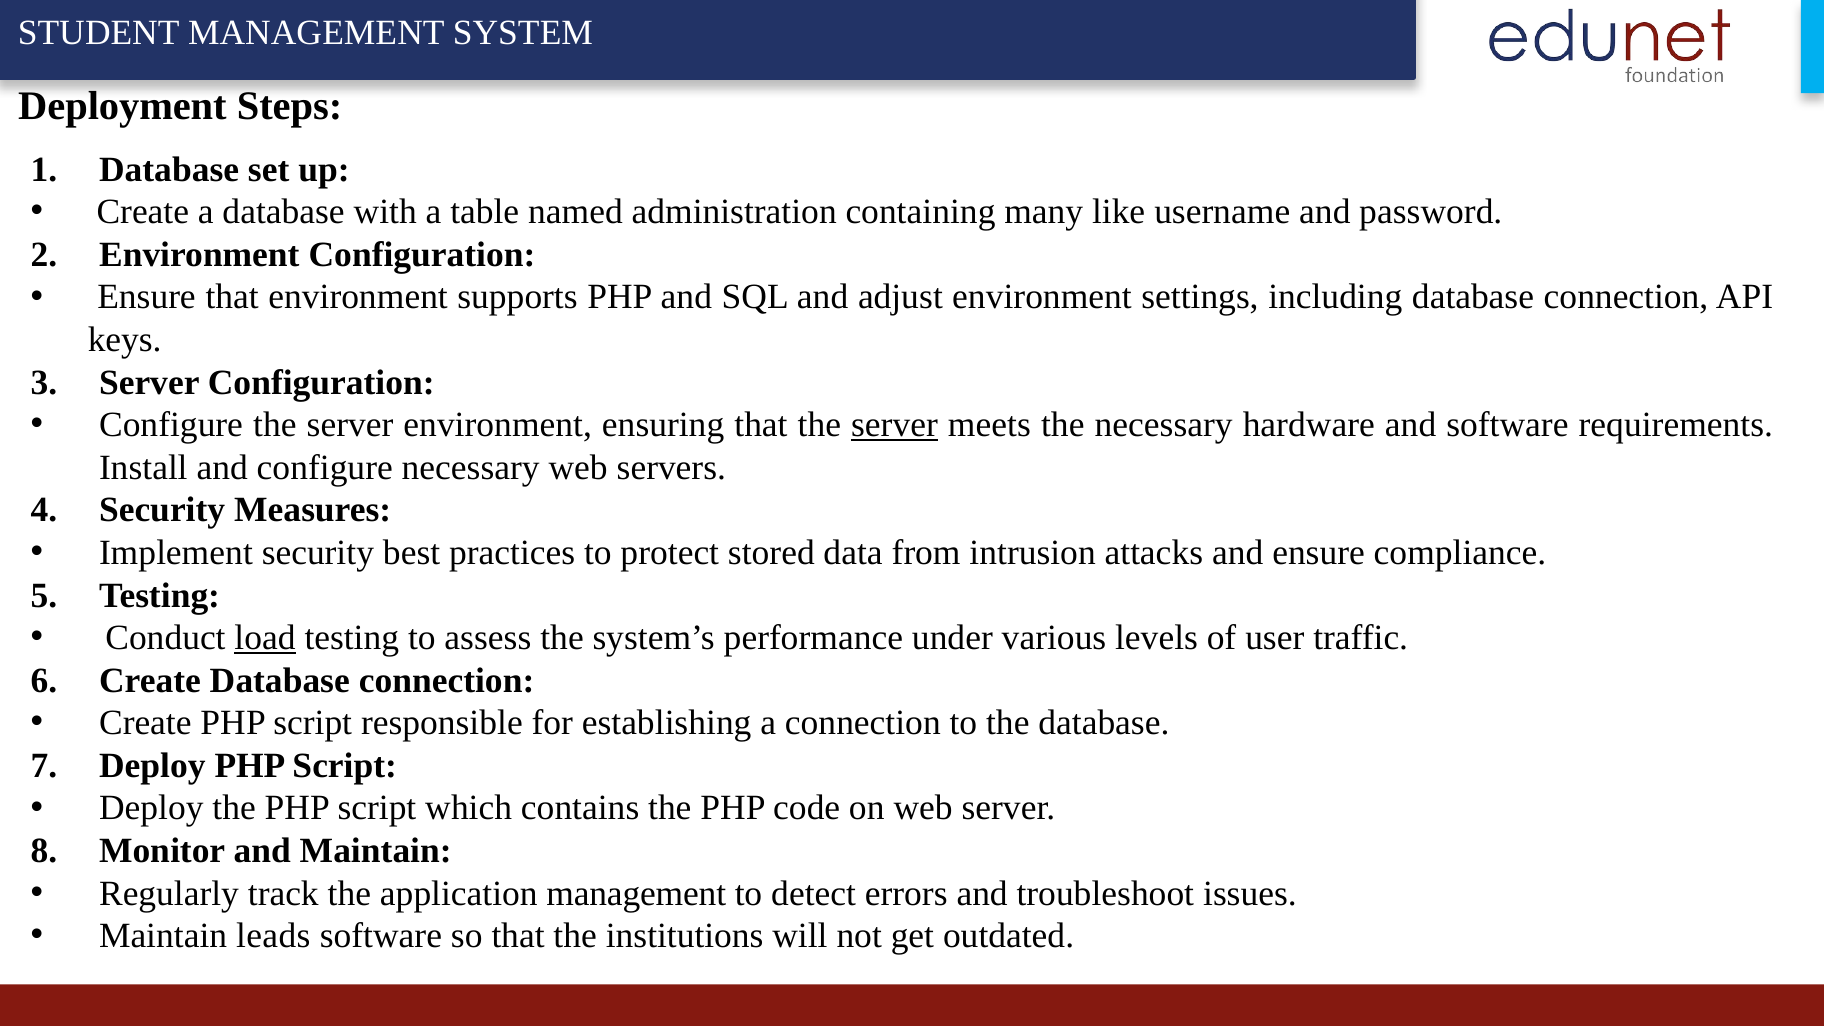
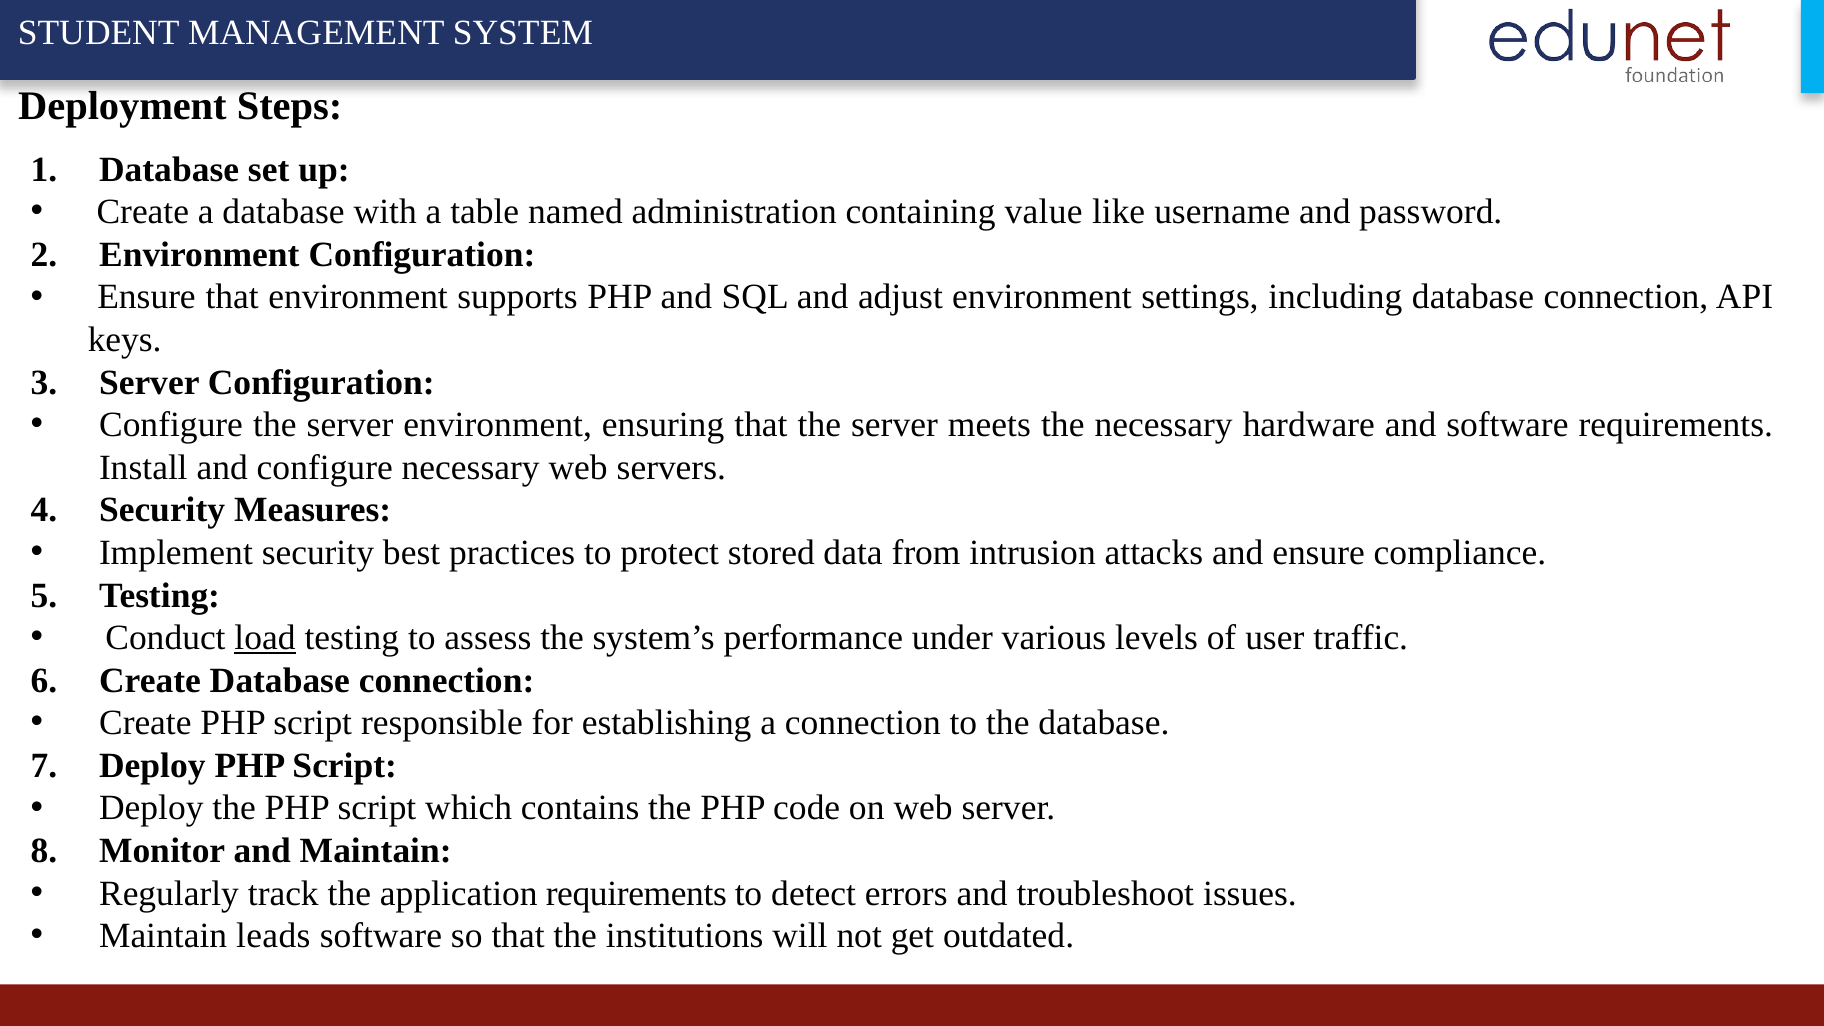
many: many -> value (1044, 212)
server underline: present -> none (894, 425)
application management: management -> requirements (636, 893)
